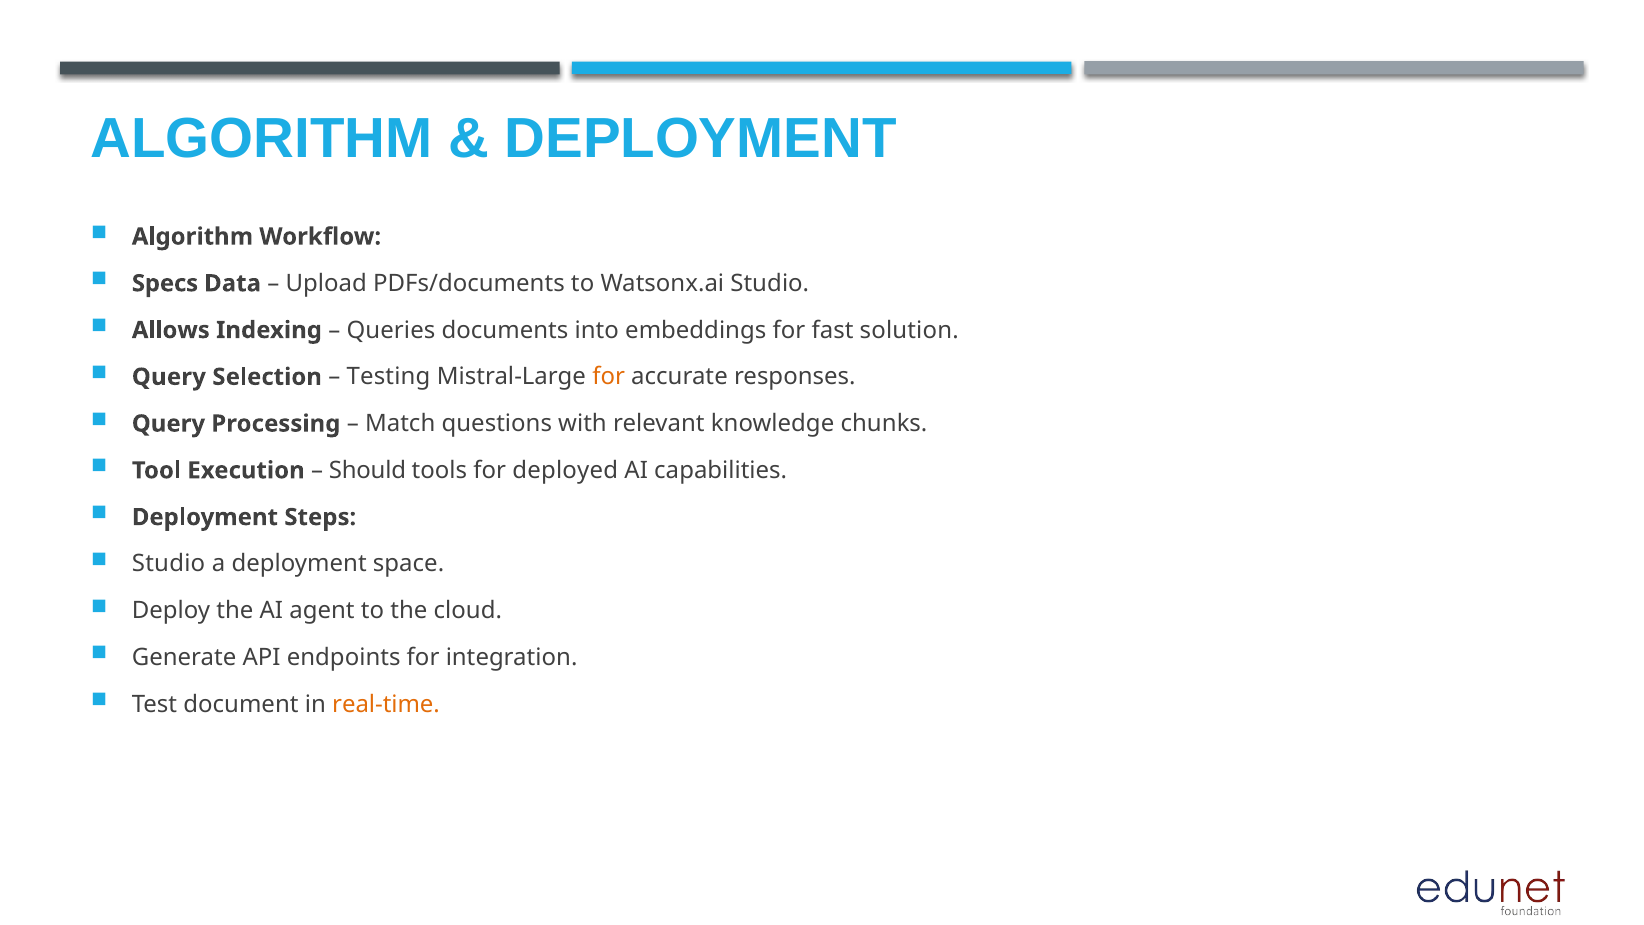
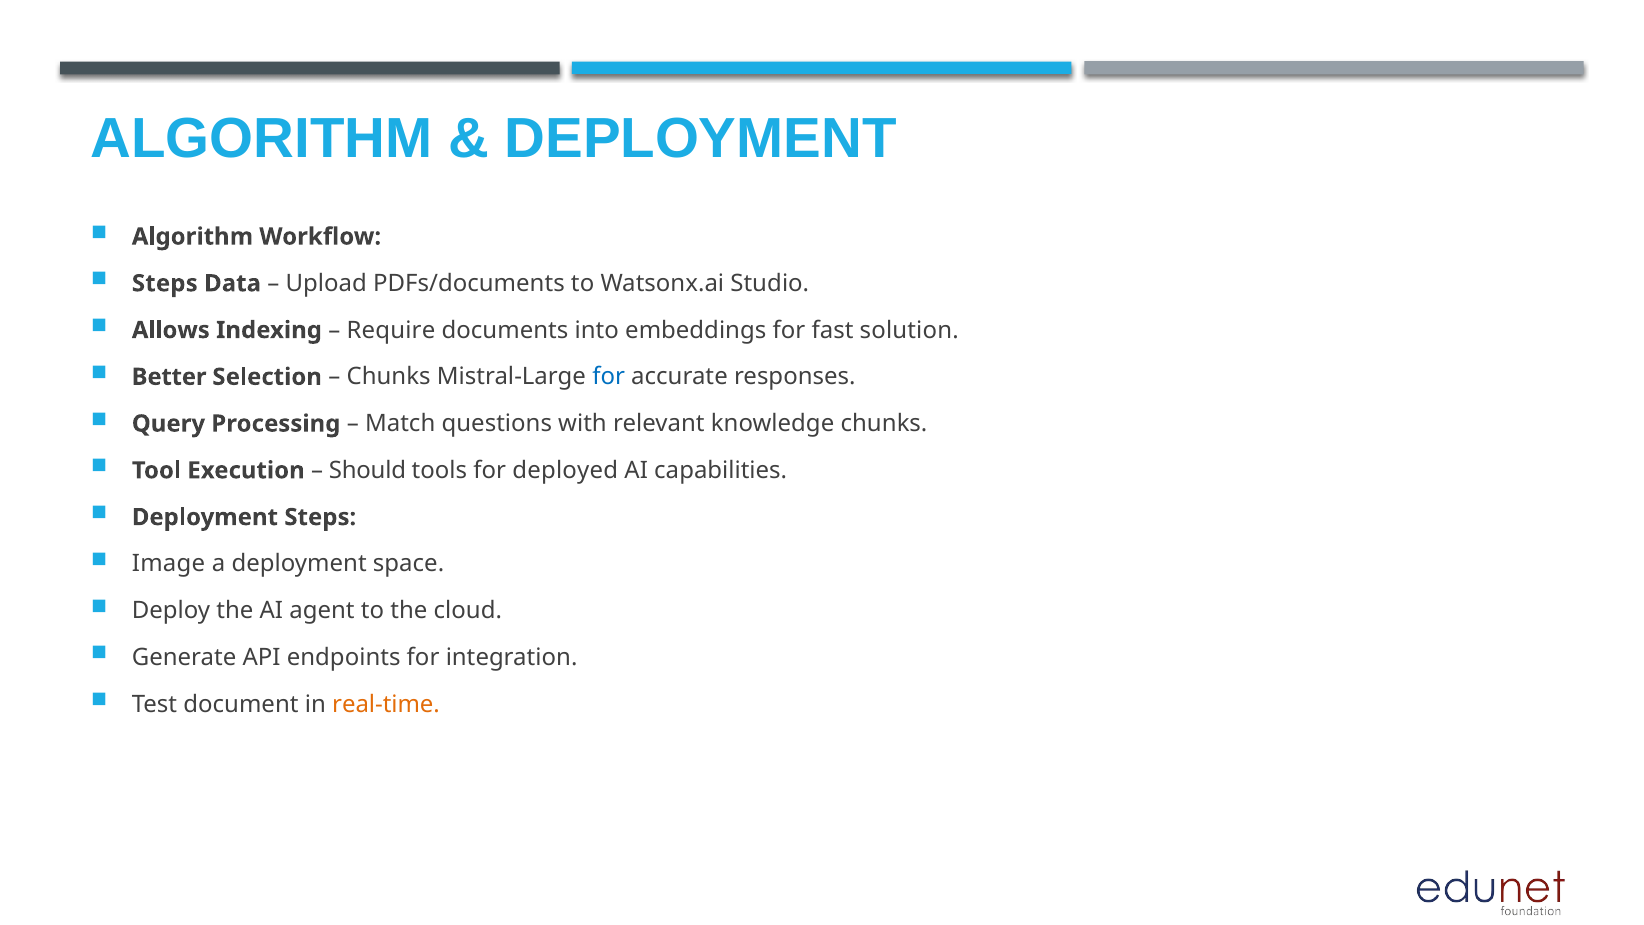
Specs: Specs -> Steps (165, 283)
Queries: Queries -> Require (391, 330)
Query: Query -> Better (169, 377)
Testing: Testing -> Chunks (389, 377)
for colour: orange -> blue (609, 377)
Studio: Studio -> Image (169, 564)
